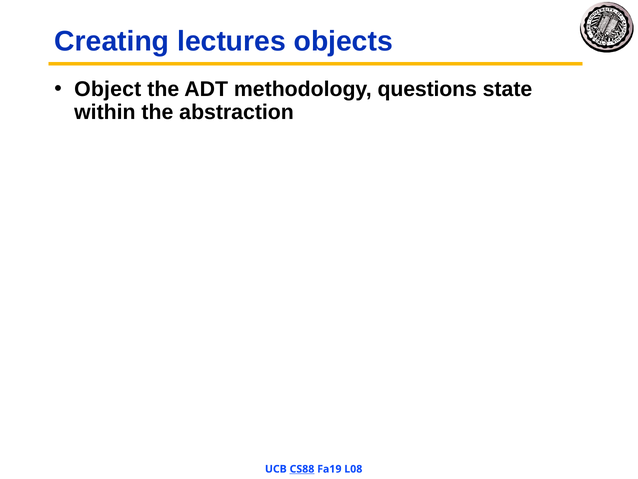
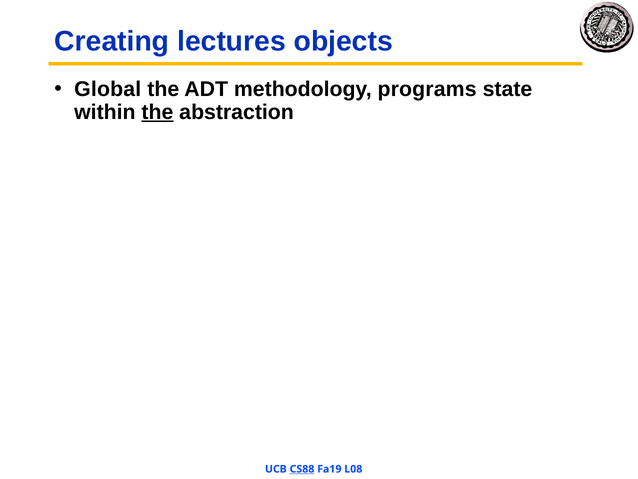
Object: Object -> Global (108, 89)
questions: questions -> programs (427, 89)
the underline: none -> present (157, 112)
